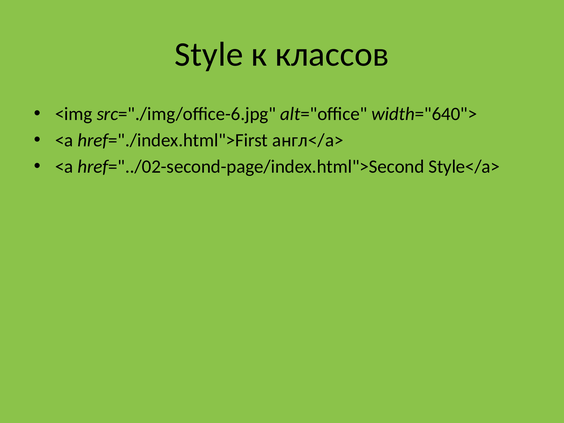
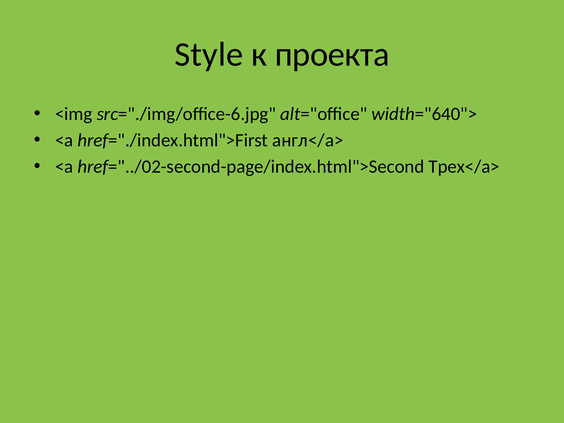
классов: классов -> проекта (332, 55)
Style</a>: Style</a> -> Трех</a> (464, 167)
